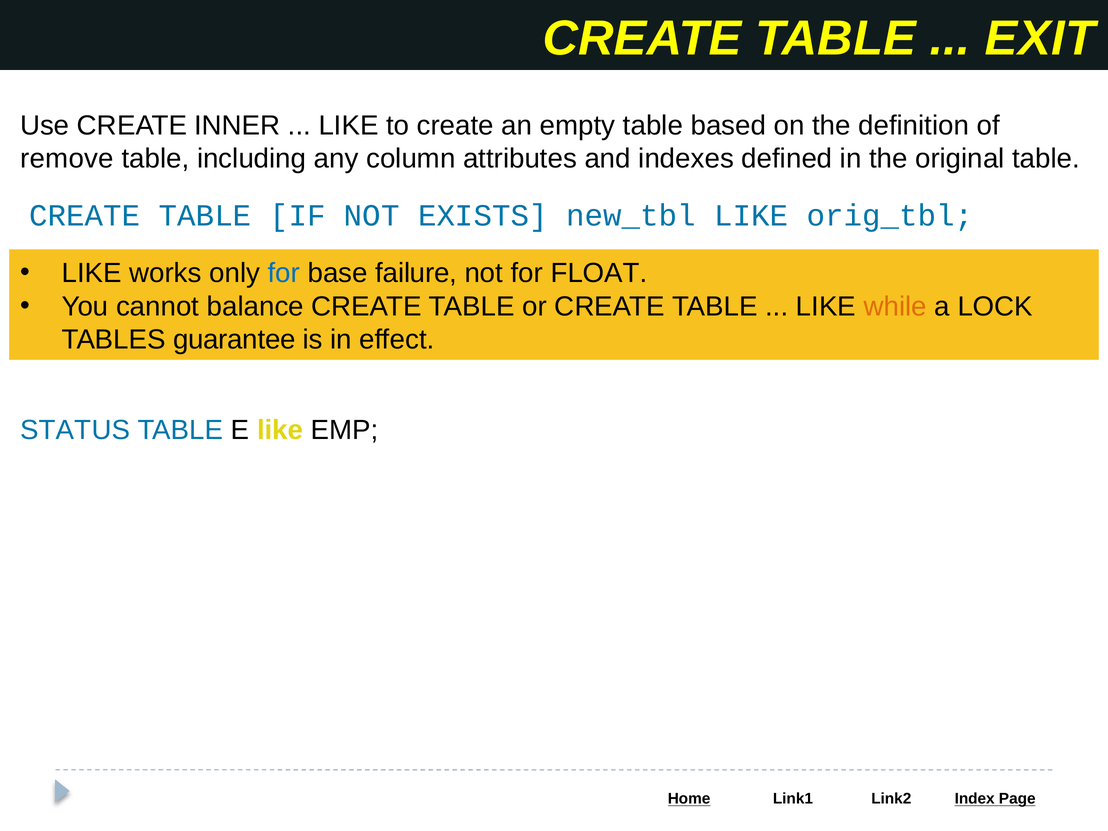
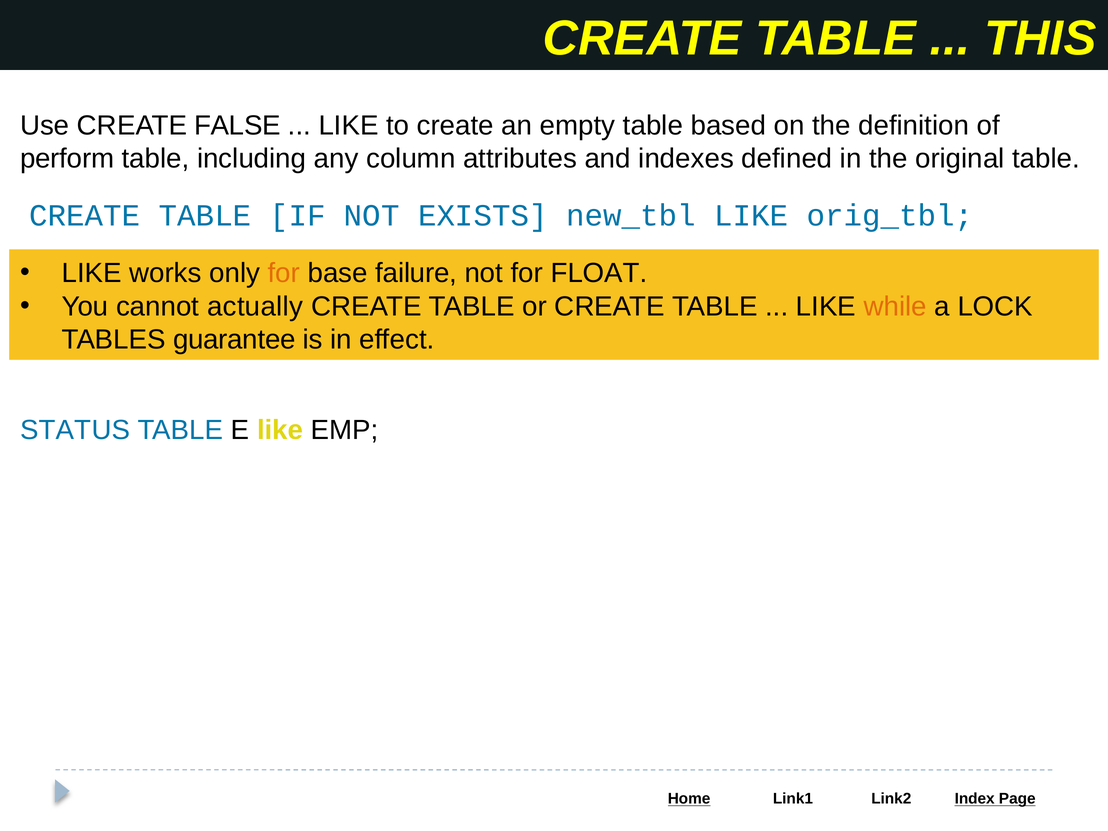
EXIT: EXIT -> THIS (1040, 38)
INNER: INNER -> FALSE (237, 126)
remove: remove -> perform (67, 159)
for colour: blue -> orange (284, 273)
balance: balance -> actually (255, 307)
